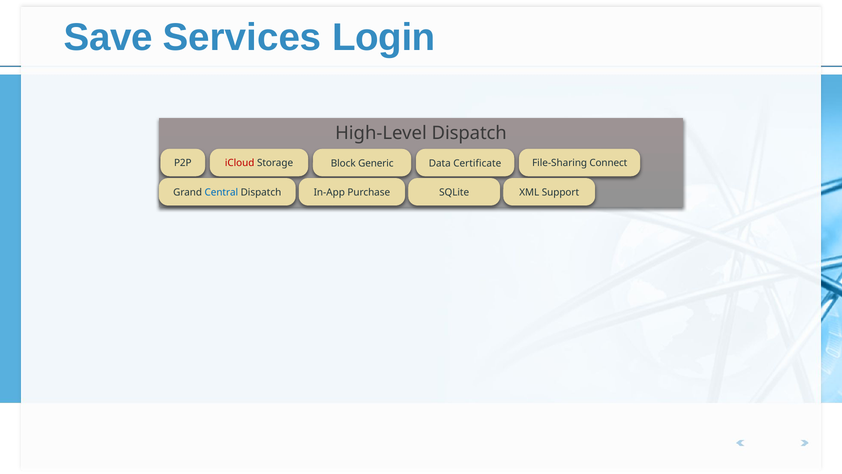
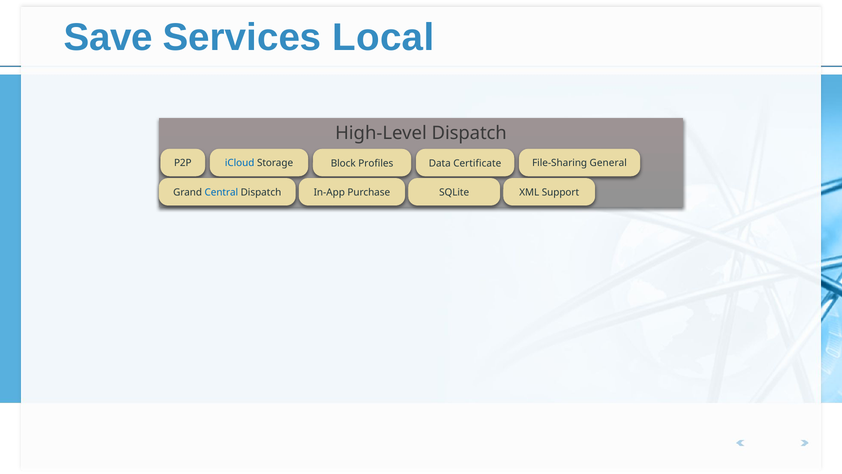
Login: Login -> Local (383, 38)
iCloud colour: red -> blue (240, 163)
Generic: Generic -> Profiles (376, 163)
Connect: Connect -> General (608, 163)
